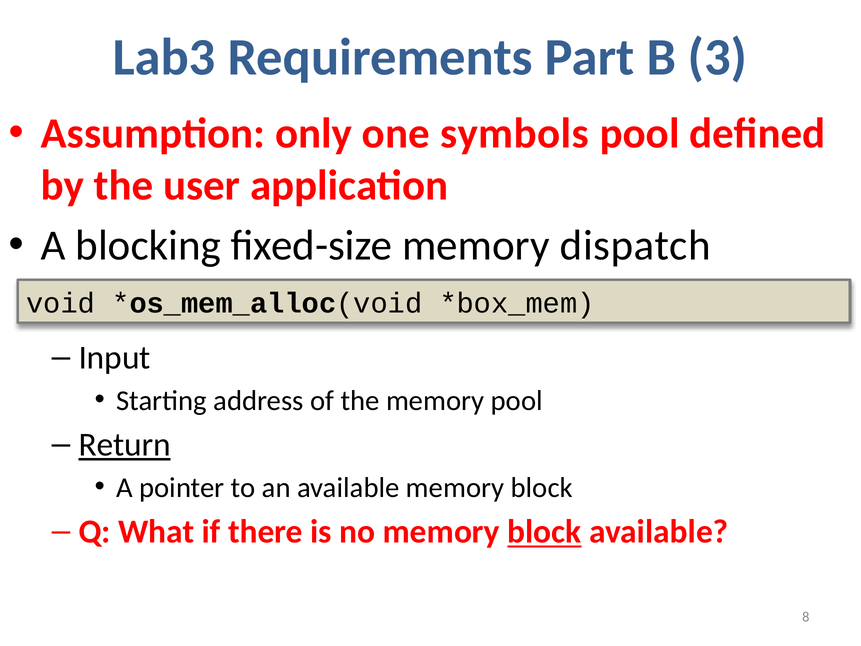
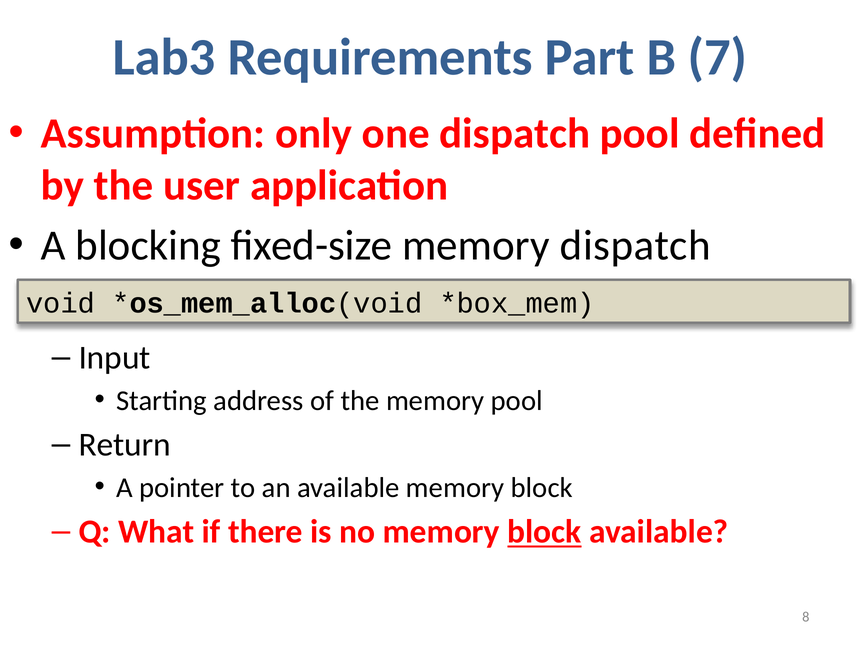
3: 3 -> 7 (718, 57)
one symbols: symbols -> dispatch (515, 134)
Return underline: present -> none (125, 445)
